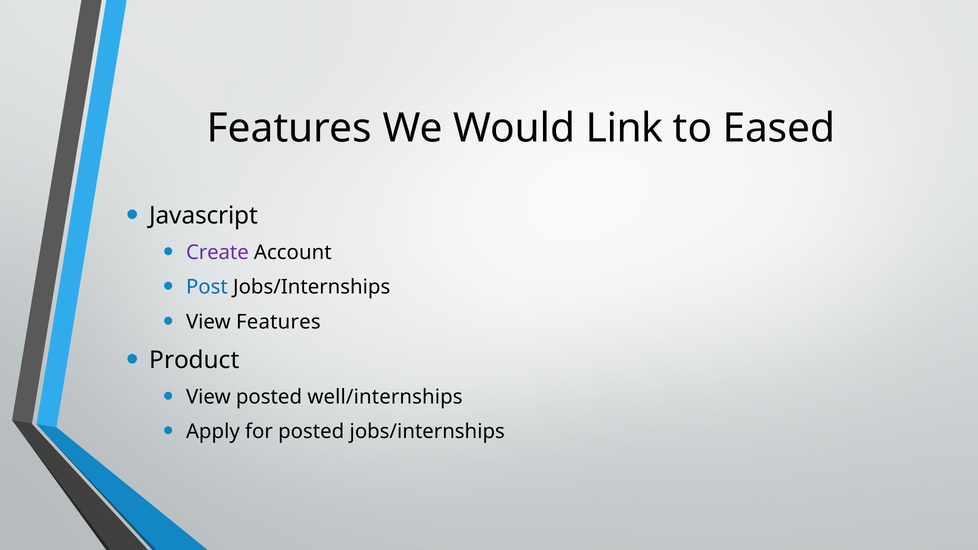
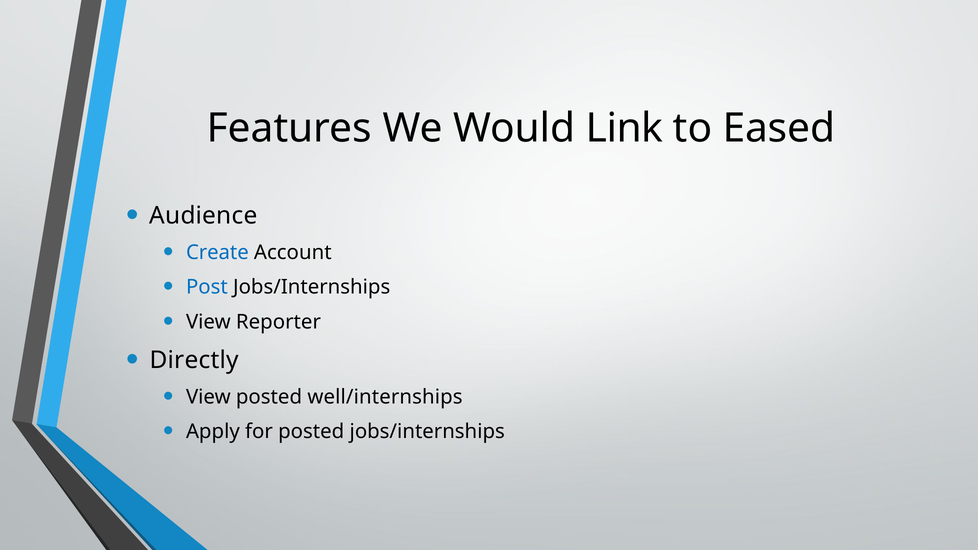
Javascript: Javascript -> Audience (203, 216)
Create colour: purple -> blue (217, 253)
View Features: Features -> Reporter (278, 322)
Product: Product -> Directly (194, 360)
